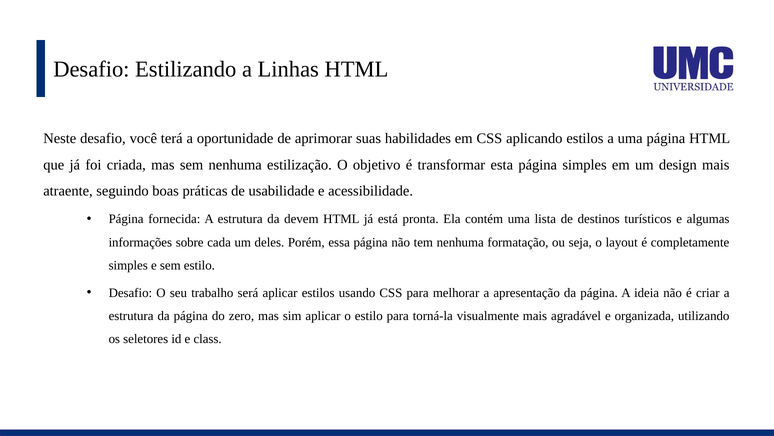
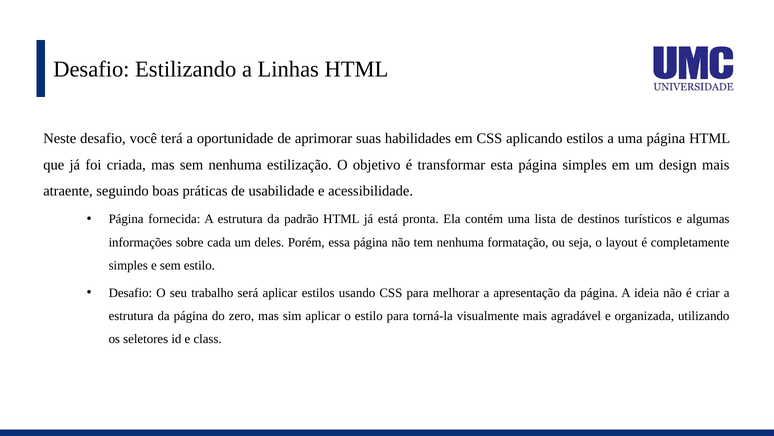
devem: devem -> padrão (301, 219)
